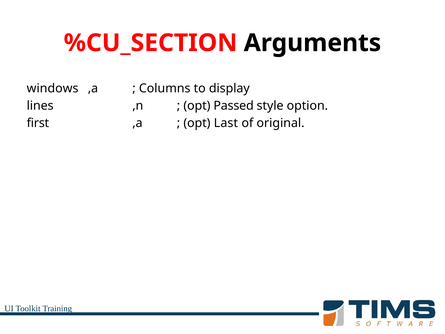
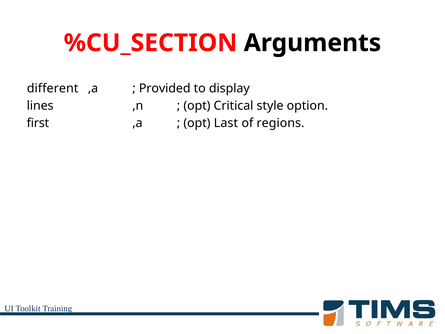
windows: windows -> different (53, 88)
Columns: Columns -> Provided (165, 88)
Passed: Passed -> Critical (234, 106)
original: original -> regions (281, 123)
